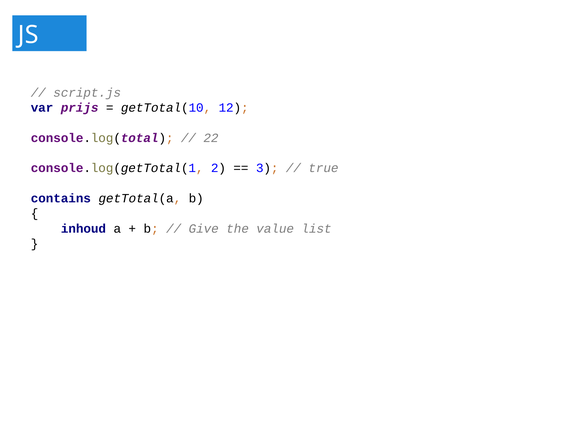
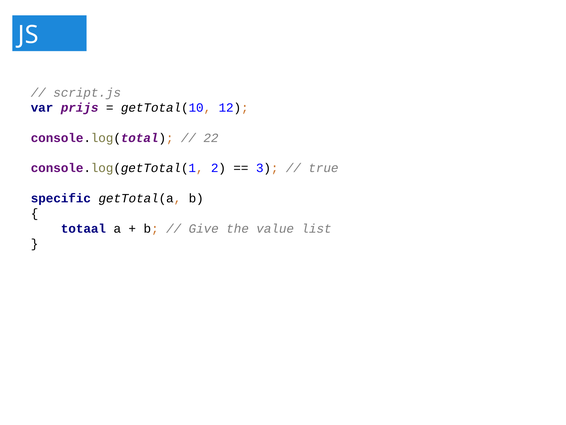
contains: contains -> specific (61, 198)
inhoud: inhoud -> totaal (83, 228)
